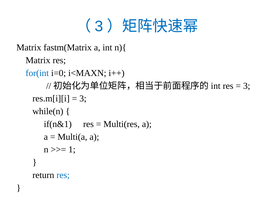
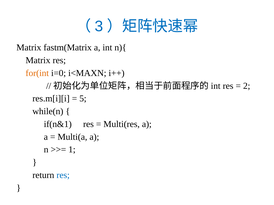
for(int colour: blue -> orange (37, 73)
3: 3 -> 2 (247, 86)
3: 3 -> 5 (83, 99)
